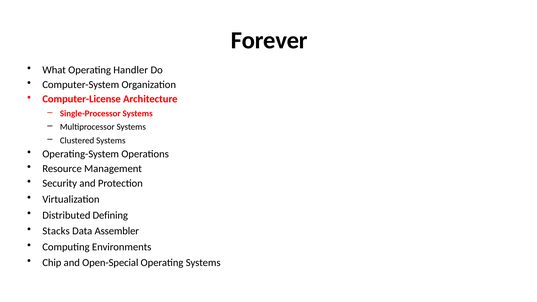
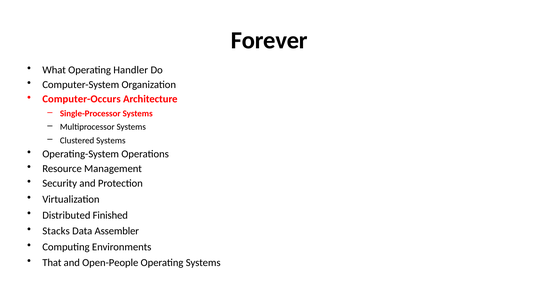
Computer-License: Computer-License -> Computer-Occurs (82, 99)
Defining: Defining -> Finished (110, 215)
Chip: Chip -> That (52, 263)
Open-Special: Open-Special -> Open-People (110, 263)
